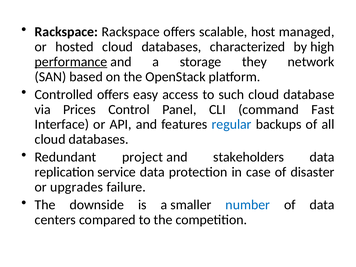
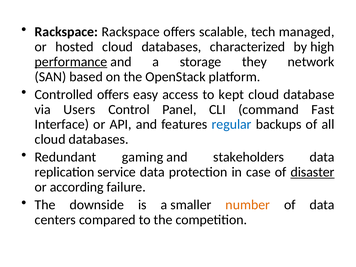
host: host -> tech (263, 32)
such: such -> kept (231, 94)
Prices: Prices -> Users (79, 109)
project: project -> gaming (143, 157)
disaster underline: none -> present (313, 172)
upgrades: upgrades -> according (77, 187)
number colour: blue -> orange (248, 205)
